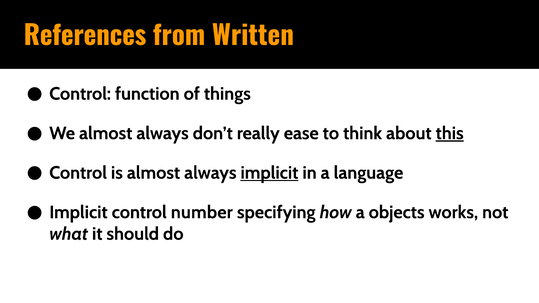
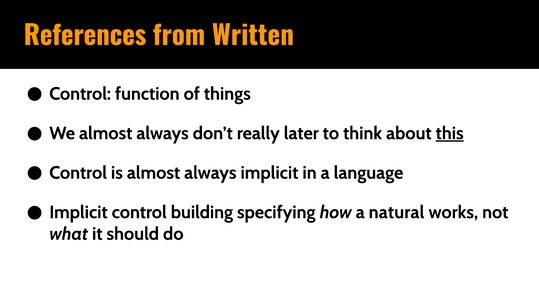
ease: ease -> later (301, 133)
implicit underline: present -> none (269, 173)
number: number -> building (202, 212)
objects: objects -> natural (396, 212)
